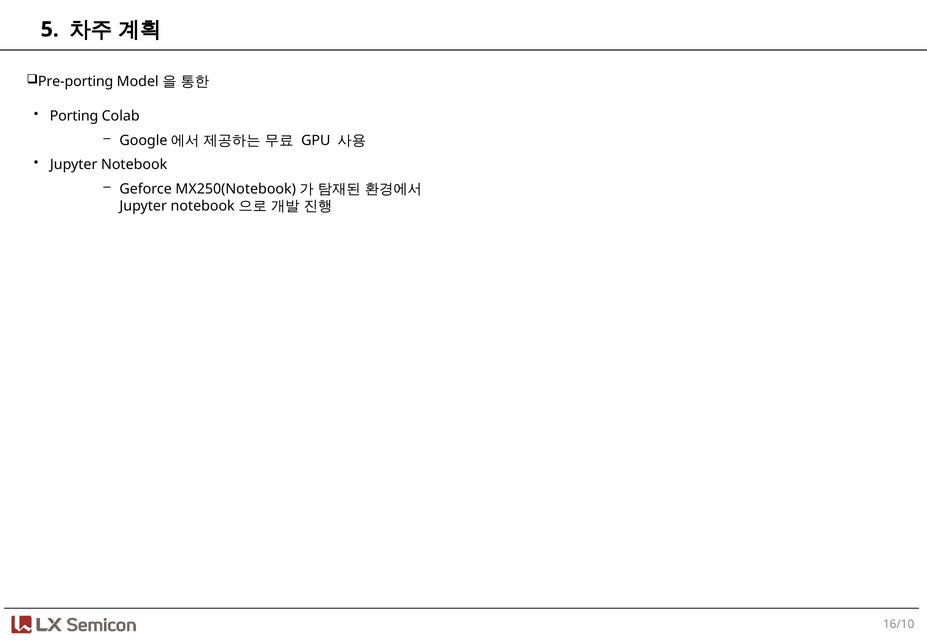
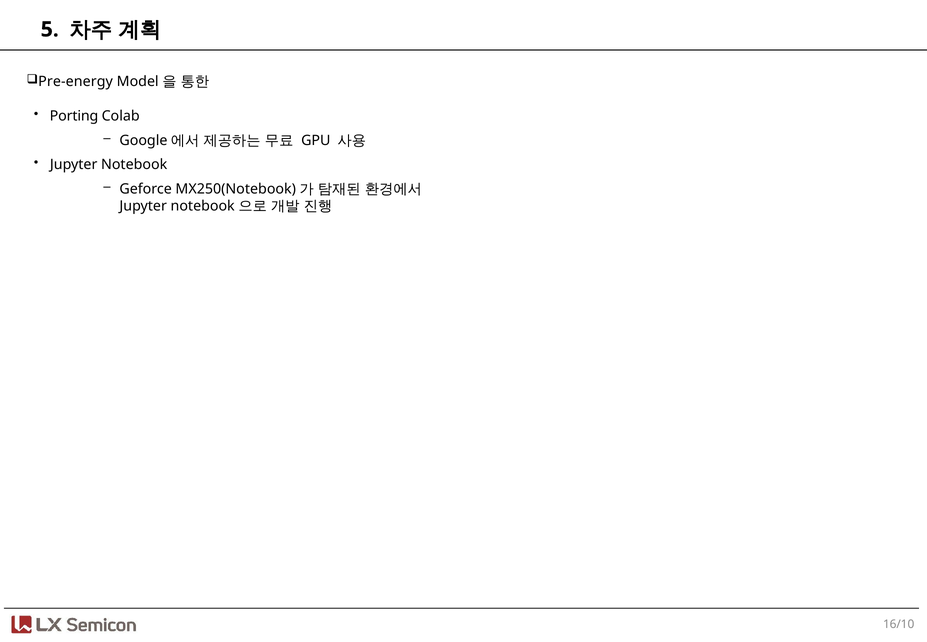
Pre-porting: Pre-porting -> Pre-energy (76, 82)
